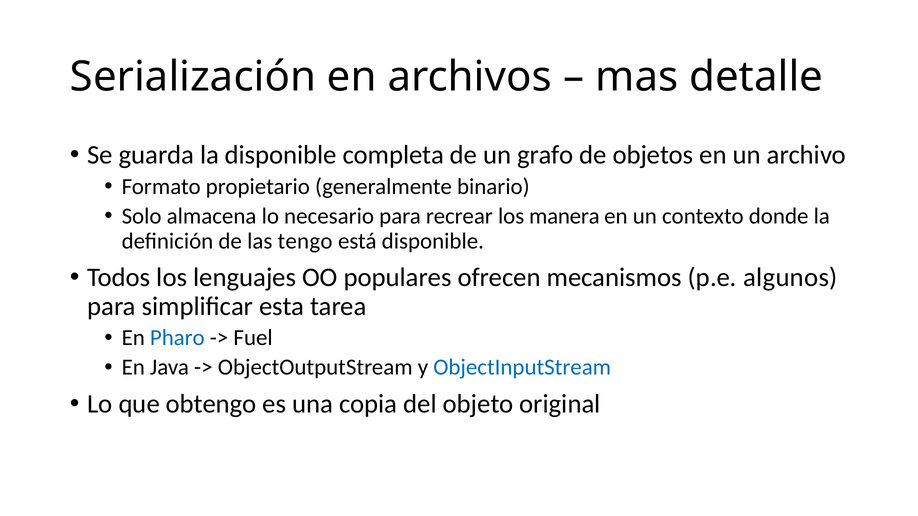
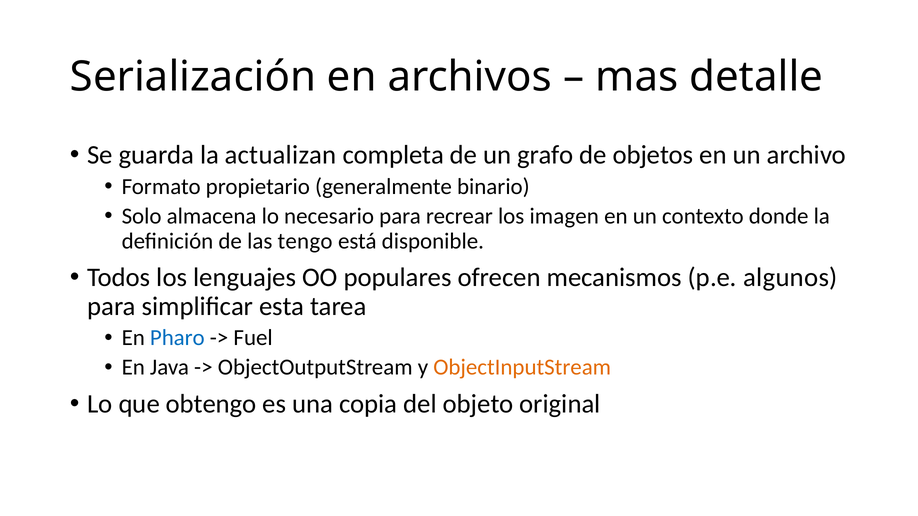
la disponible: disponible -> actualizan (281, 155)
manera: manera -> imagen (564, 216)
ObjectInputStream colour: blue -> orange (522, 368)
